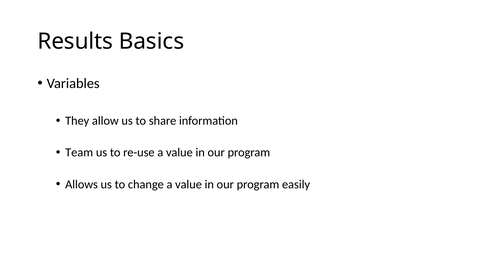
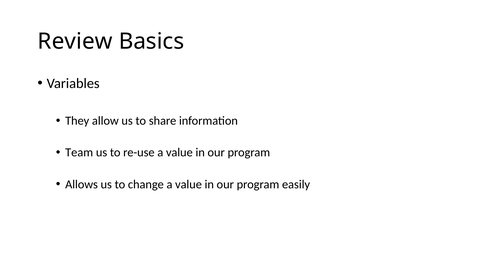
Results: Results -> Review (75, 41)
